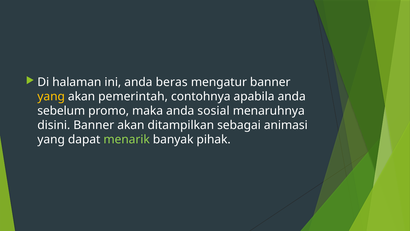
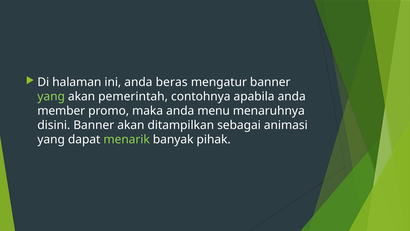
yang colour: yellow -> light green (51, 97)
sebelum: sebelum -> member (61, 111)
sosial: sosial -> menu (214, 111)
